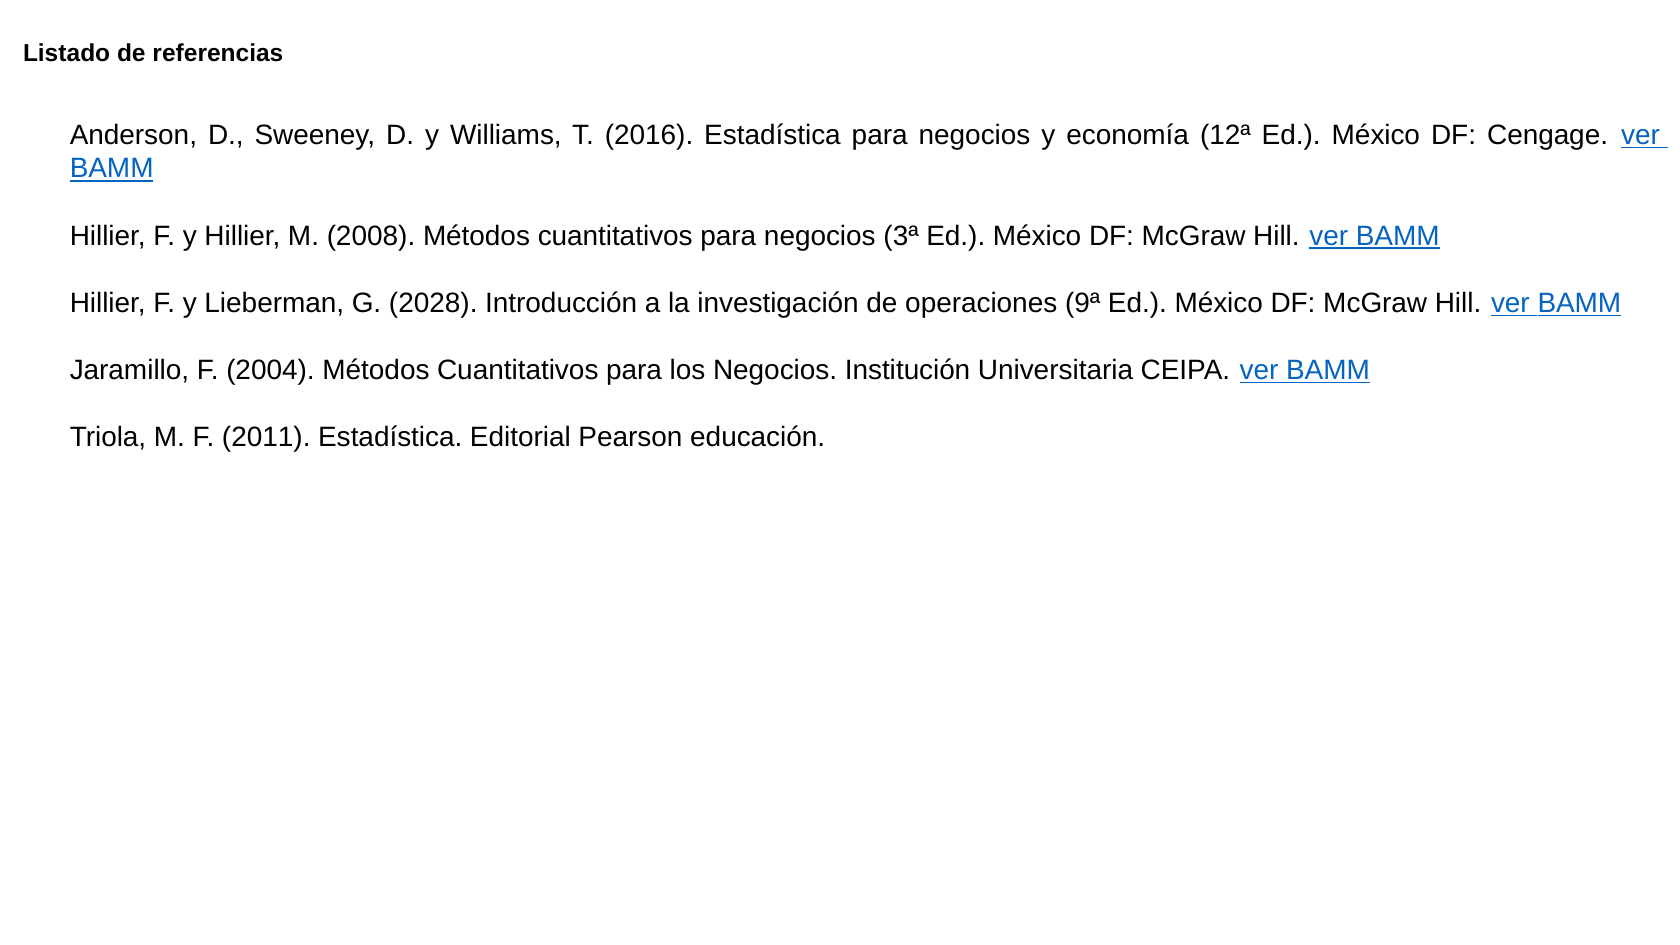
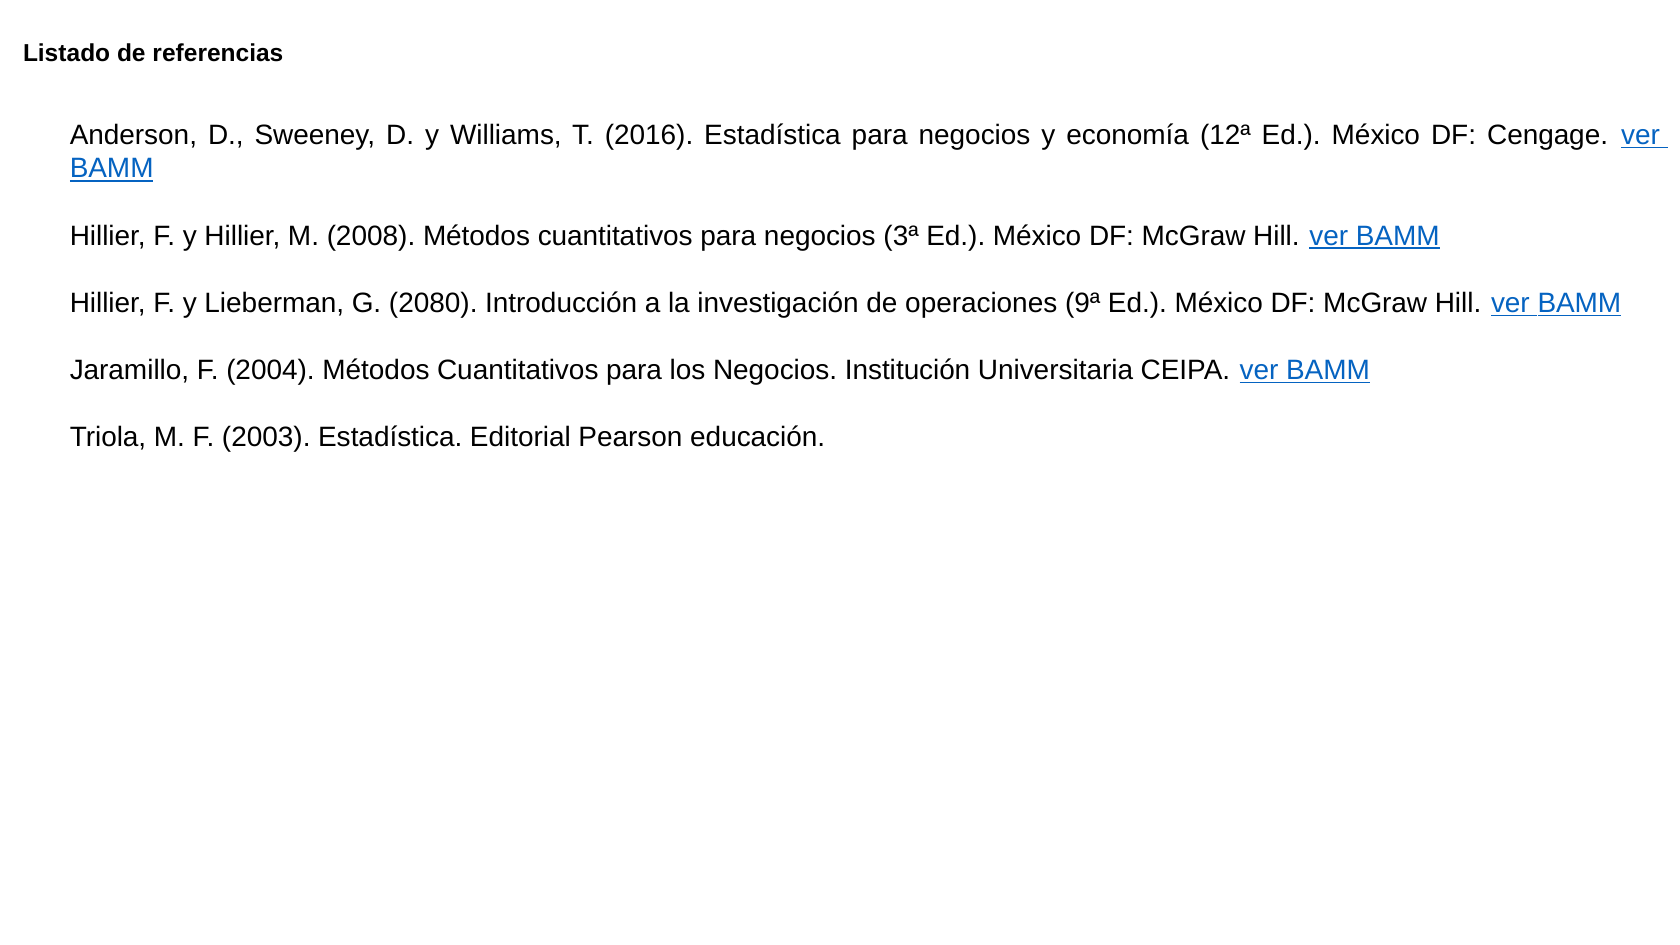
2028: 2028 -> 2080 (433, 303)
2011: 2011 -> 2003 (266, 437)
